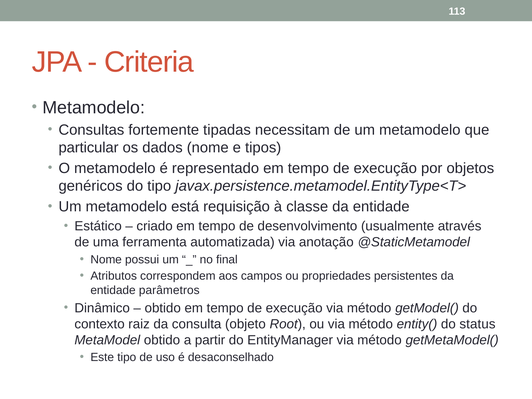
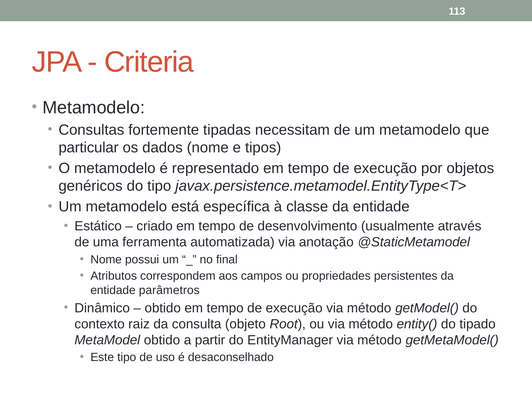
requisição: requisição -> específica (236, 207)
status: status -> tipado (478, 324)
